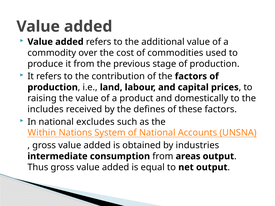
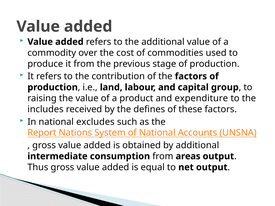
prices: prices -> group (225, 87)
domestically: domestically -> expenditure (201, 98)
Within: Within -> Report (42, 133)
by industries: industries -> additional (197, 145)
